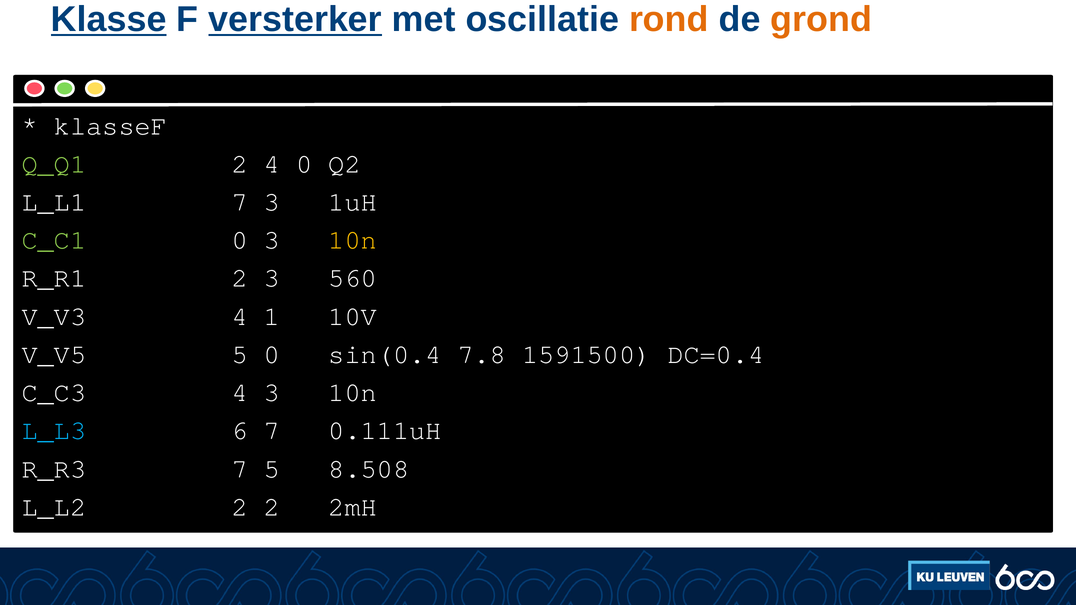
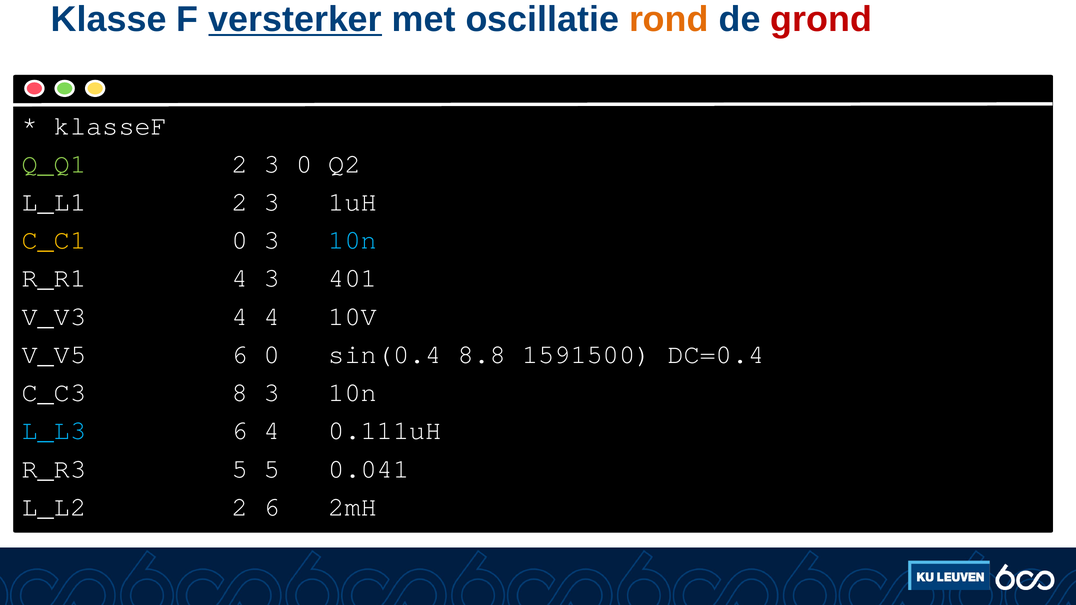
Klasse underline: present -> none (109, 20)
grond colour: orange -> red (821, 20)
4: 4 -> 3 (272, 164)
L_L1 7: 7 -> 2 (240, 202)
C_C1 colour: light green -> yellow (54, 240)
10n colour: yellow -> light blue (353, 240)
R_R1 2: 2 -> 4 (240, 278)
560: 560 -> 401 (353, 278)
4 1: 1 -> 4 (272, 316)
V_V5 5: 5 -> 6 (240, 354)
7.8: 7.8 -> 8.8 (482, 354)
C_C3 4: 4 -> 8 (240, 393)
6 7: 7 -> 4 (272, 431)
R_R3 7: 7 -> 5 (240, 469)
8.508: 8.508 -> 0.041 (369, 469)
2 2: 2 -> 6 (272, 507)
